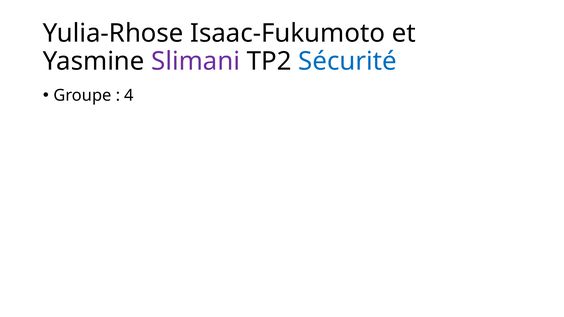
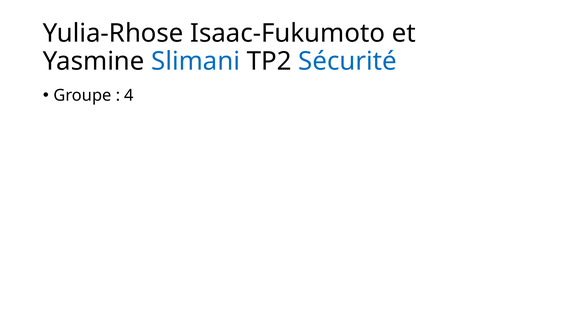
Slimani colour: purple -> blue (196, 61)
